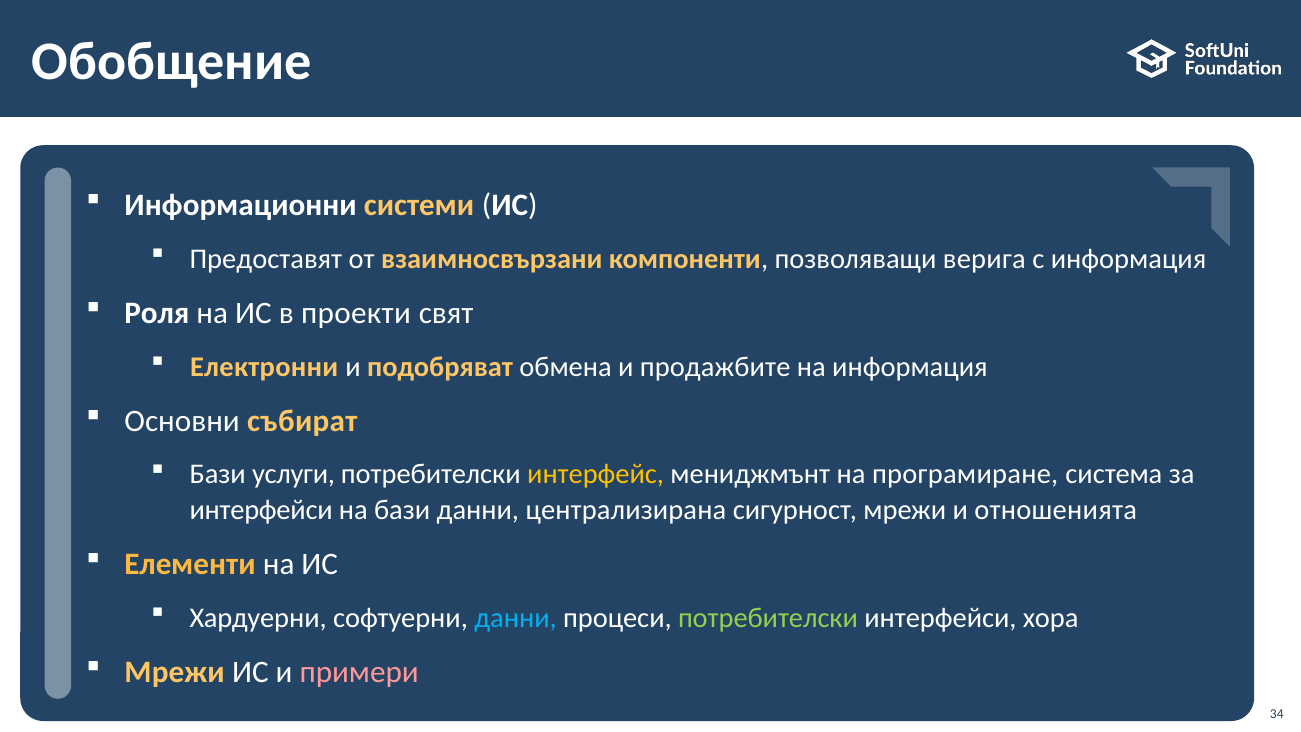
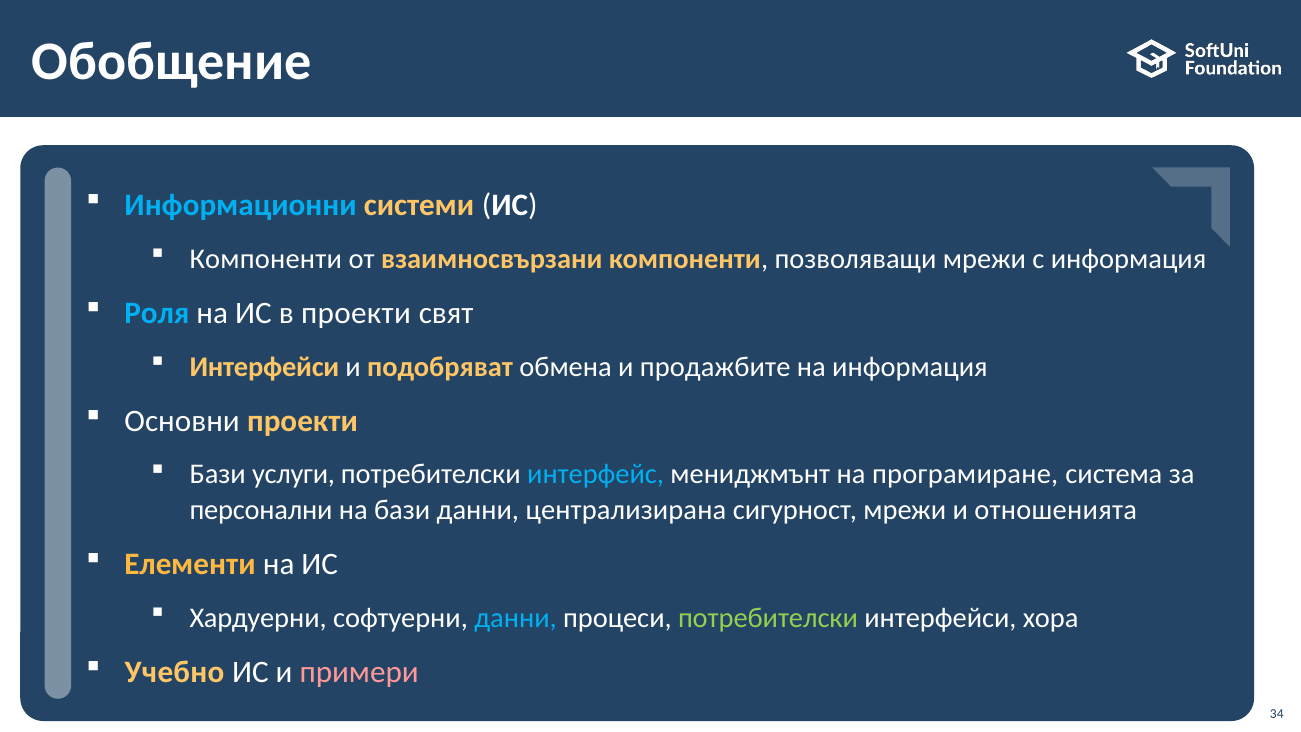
Информационни colour: white -> light blue (241, 205)
Предоставят: Предоставят -> Компоненти (266, 259)
позволяващи верига: верига -> мрежи (984, 259)
Роля colour: white -> light blue (157, 313)
Електронни: Електронни -> Интерфейси (264, 367)
Основни събират: събират -> проекти (302, 421)
интерфейс colour: yellow -> light blue (596, 474)
интерфейси: интерфейси -> персонални (261, 510)
Мрежи: Мрежи -> Учебно (175, 672)
